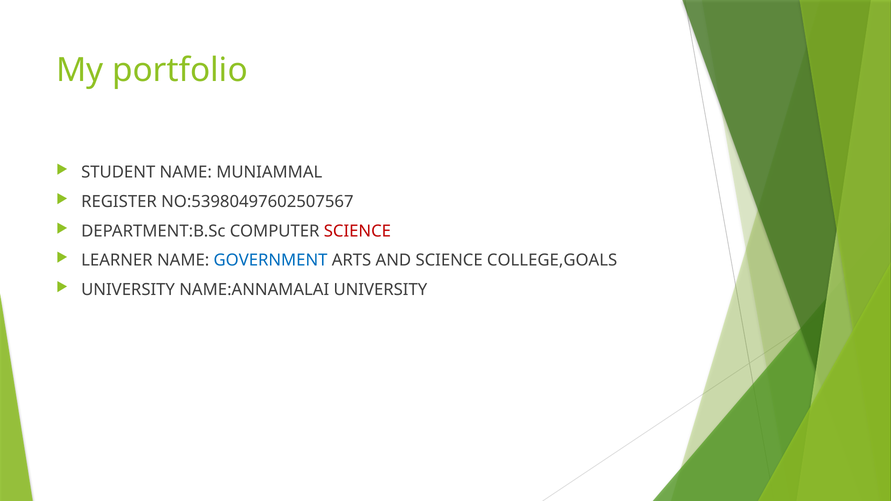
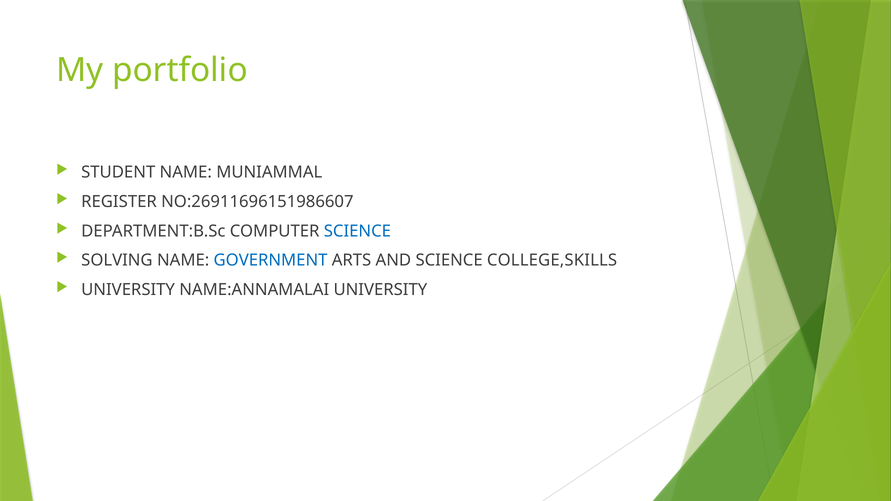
NO:53980497602507567: NO:53980497602507567 -> NO:26911696151986607 (257, 202)
SCIENCE colour: red -> blue (357, 231)
LEARNER: LEARNER -> SOLVING (117, 260)
COLLEGE,GOALS: COLLEGE,GOALS -> COLLEGE,SKILLS (552, 260)
